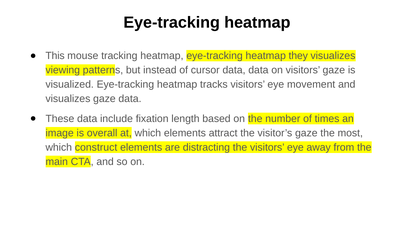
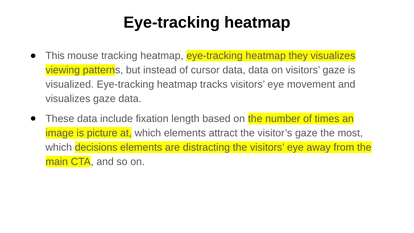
overall: overall -> picture (102, 133)
construct: construct -> decisions (96, 147)
